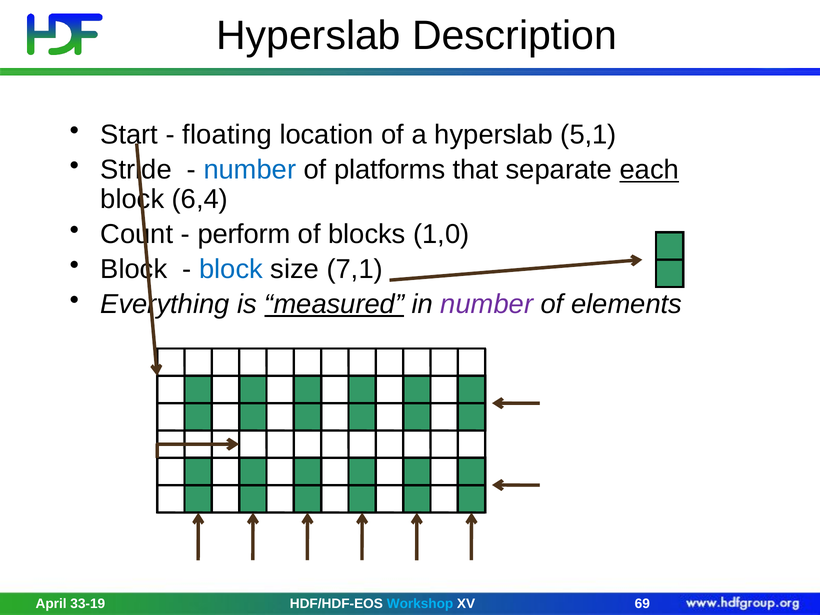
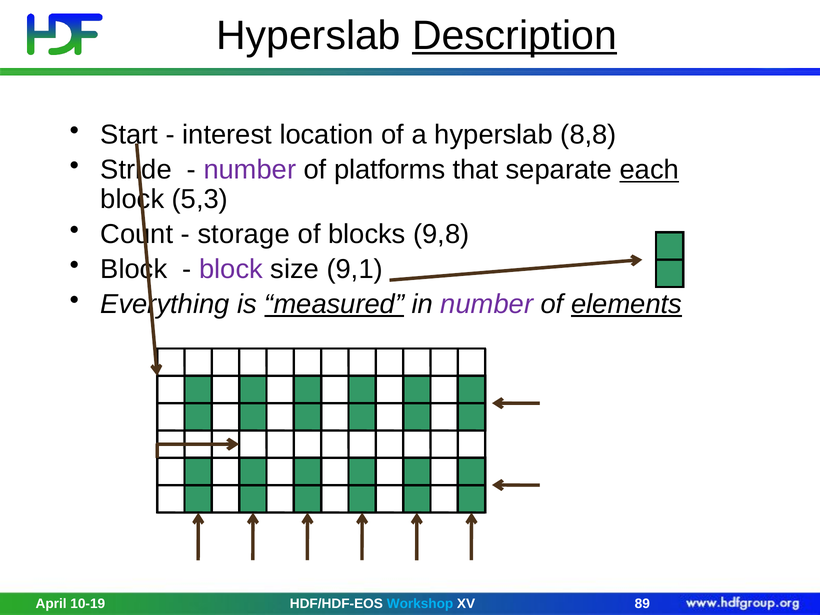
Description underline: none -> present (515, 36)
floating: floating -> interest (227, 135)
5,1: 5,1 -> 8,8 (589, 135)
number colour: blue -> purple (250, 170)
6,4: 6,4 -> 5,3 (200, 199)
perform: perform -> storage (244, 234)
1,0: 1,0 -> 9,8 (441, 234)
block colour: blue -> purple (231, 269)
7,1: 7,1 -> 9,1 (355, 269)
elements underline: none -> present (627, 304)
33-19: 33-19 -> 10-19 (88, 604)
69: 69 -> 89 (642, 604)
